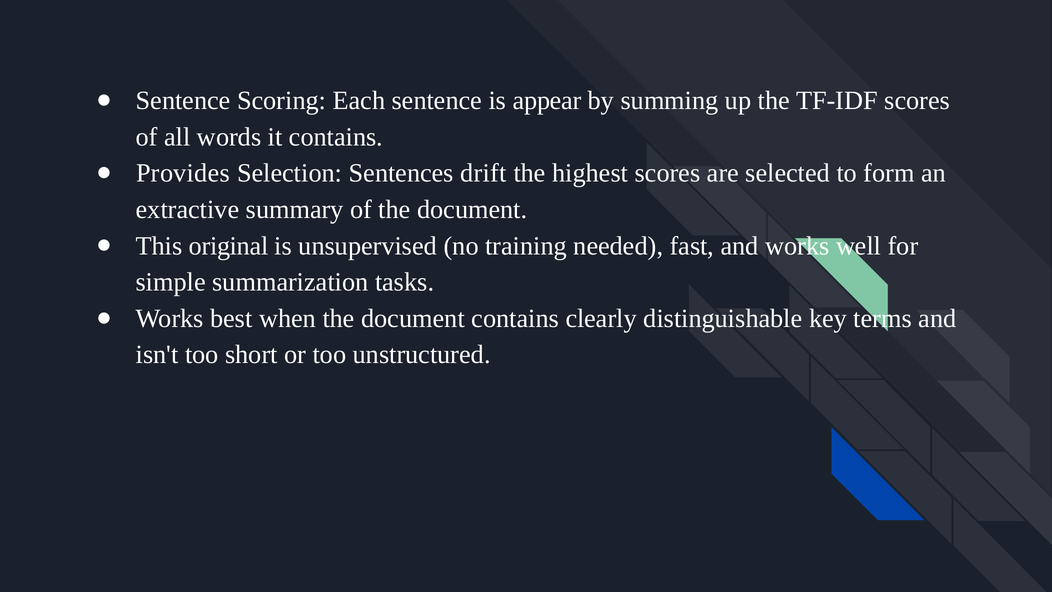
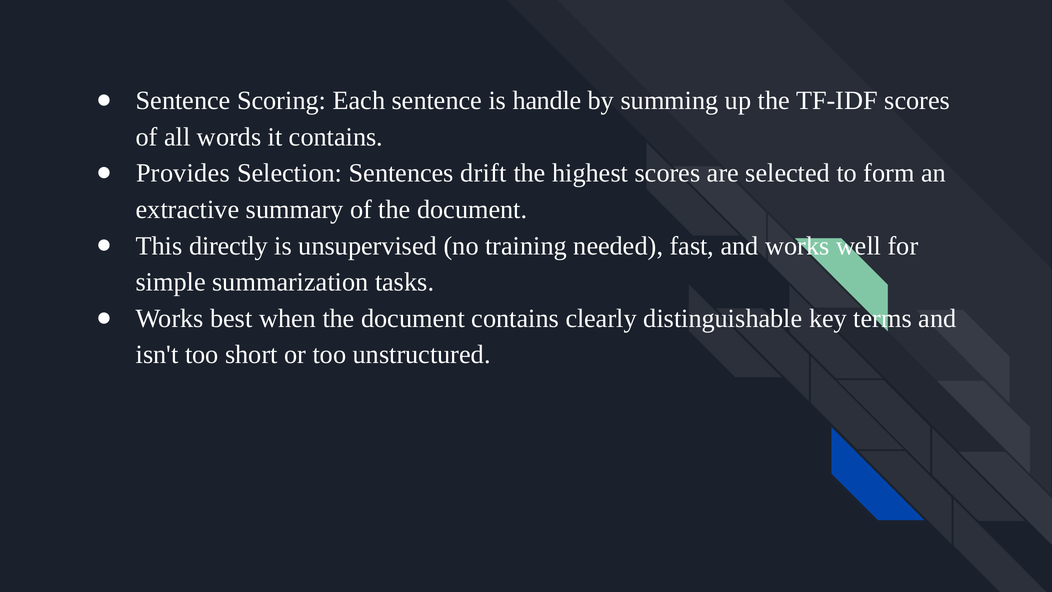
appear: appear -> handle (547, 101)
original: original -> directly (229, 246)
